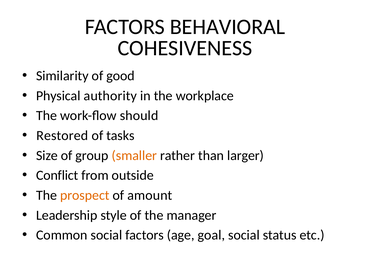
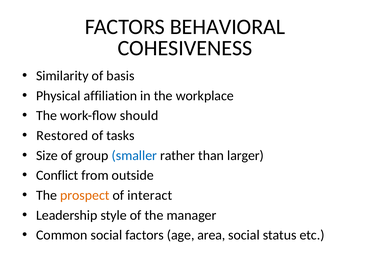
good: good -> basis (121, 76)
authority: authority -> affiliation (110, 96)
smaller colour: orange -> blue (134, 156)
amount: amount -> interact (150, 196)
goal: goal -> area (211, 236)
